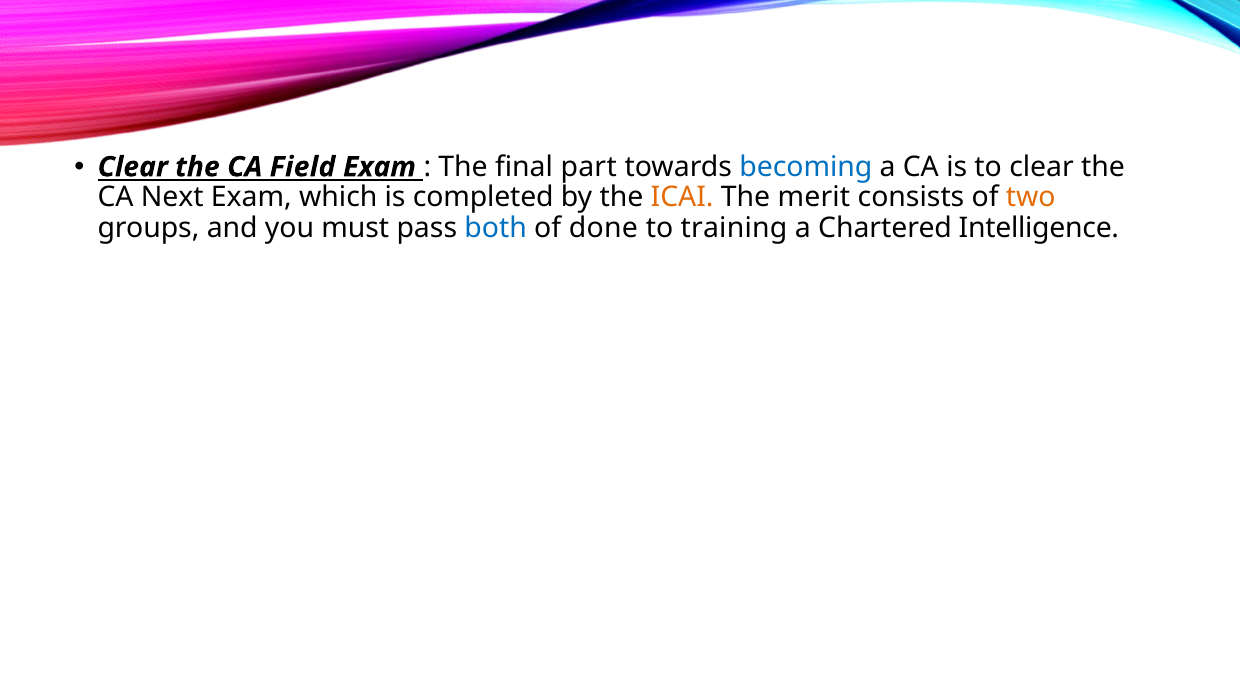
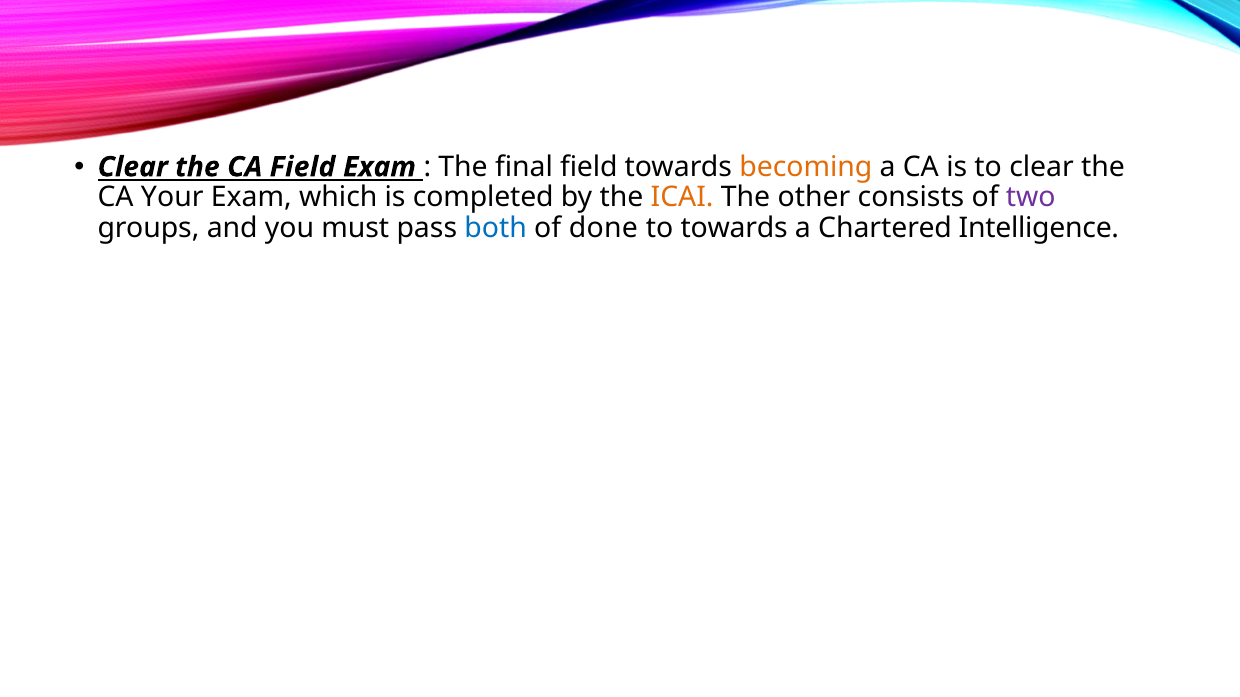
final part: part -> field (589, 167)
becoming colour: blue -> orange (806, 167)
Next: Next -> Your (172, 198)
merit: merit -> other (814, 198)
two colour: orange -> purple (1031, 198)
to training: training -> towards (734, 228)
